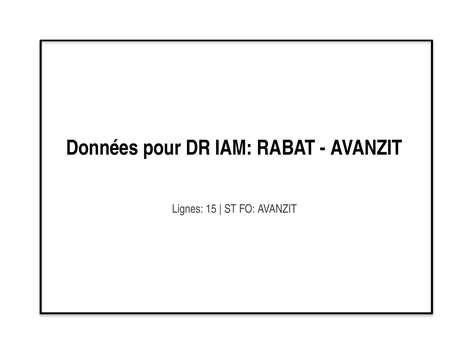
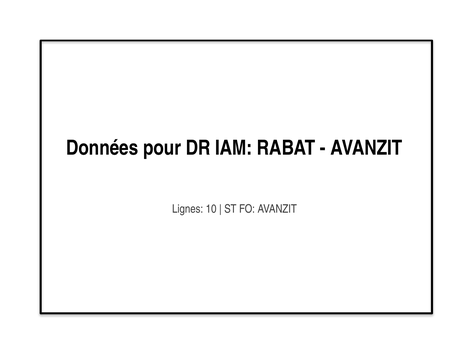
15: 15 -> 10 (211, 210)
